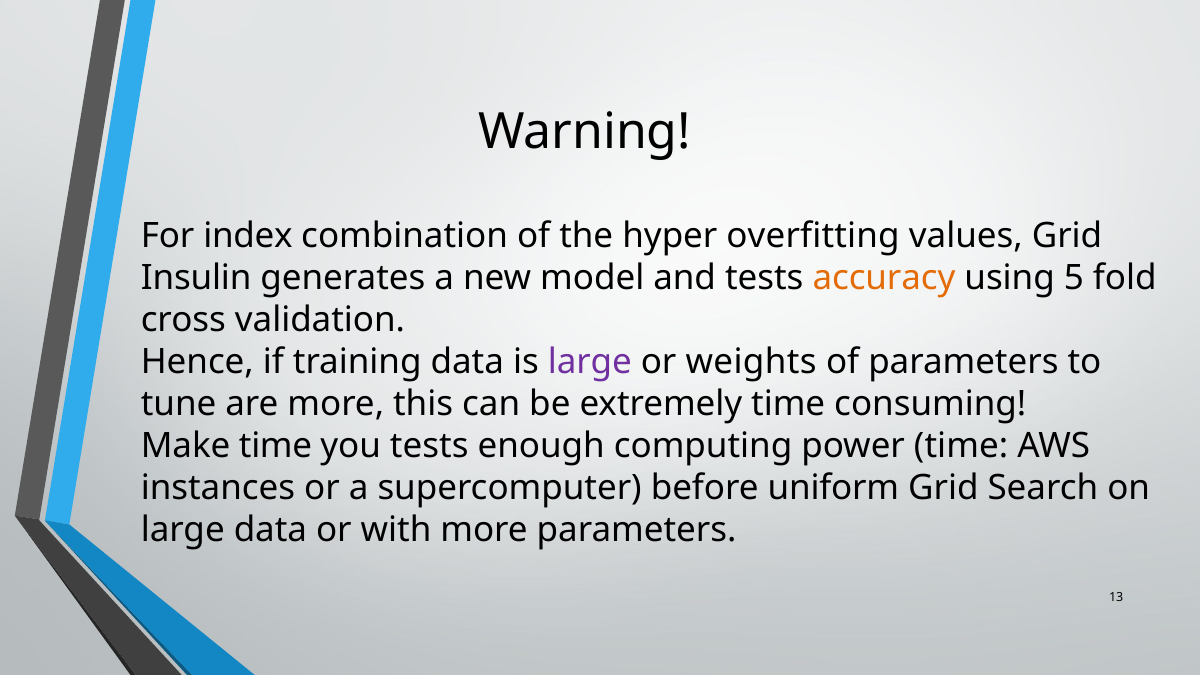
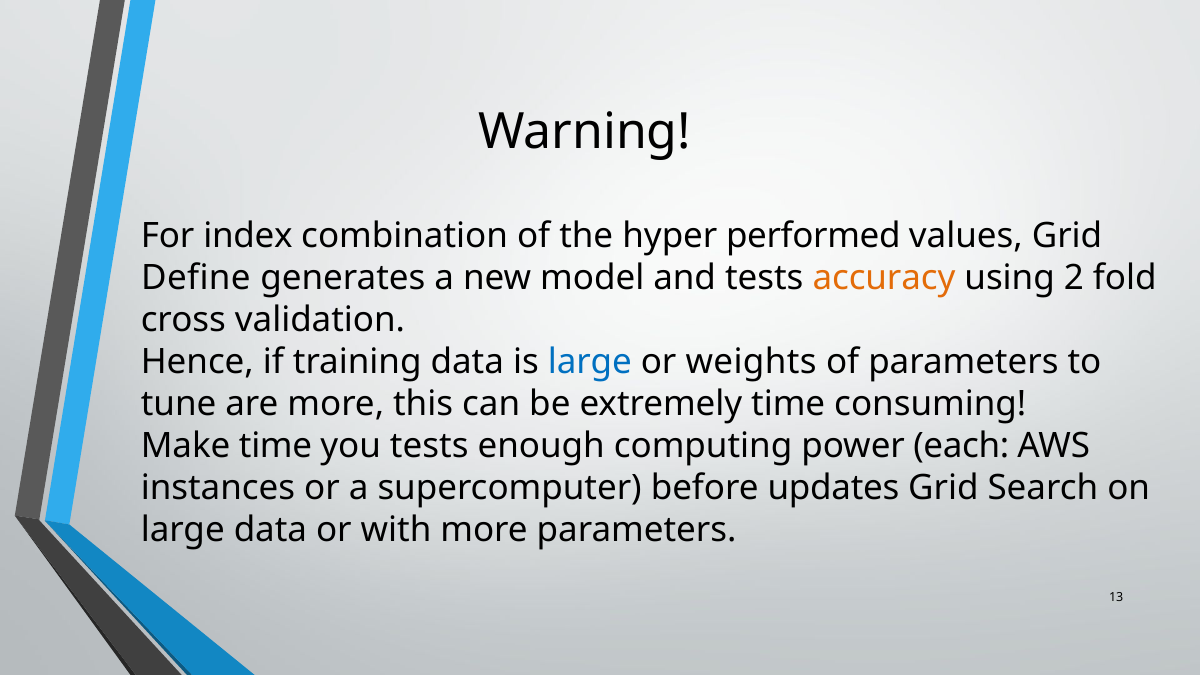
overfitting: overfitting -> performed (813, 236)
Insulin: Insulin -> Define (196, 278)
5: 5 -> 2 (1074, 278)
large colour: purple -> blue (590, 362)
power time: time -> each (961, 446)
uniform: uniform -> updates (833, 488)
